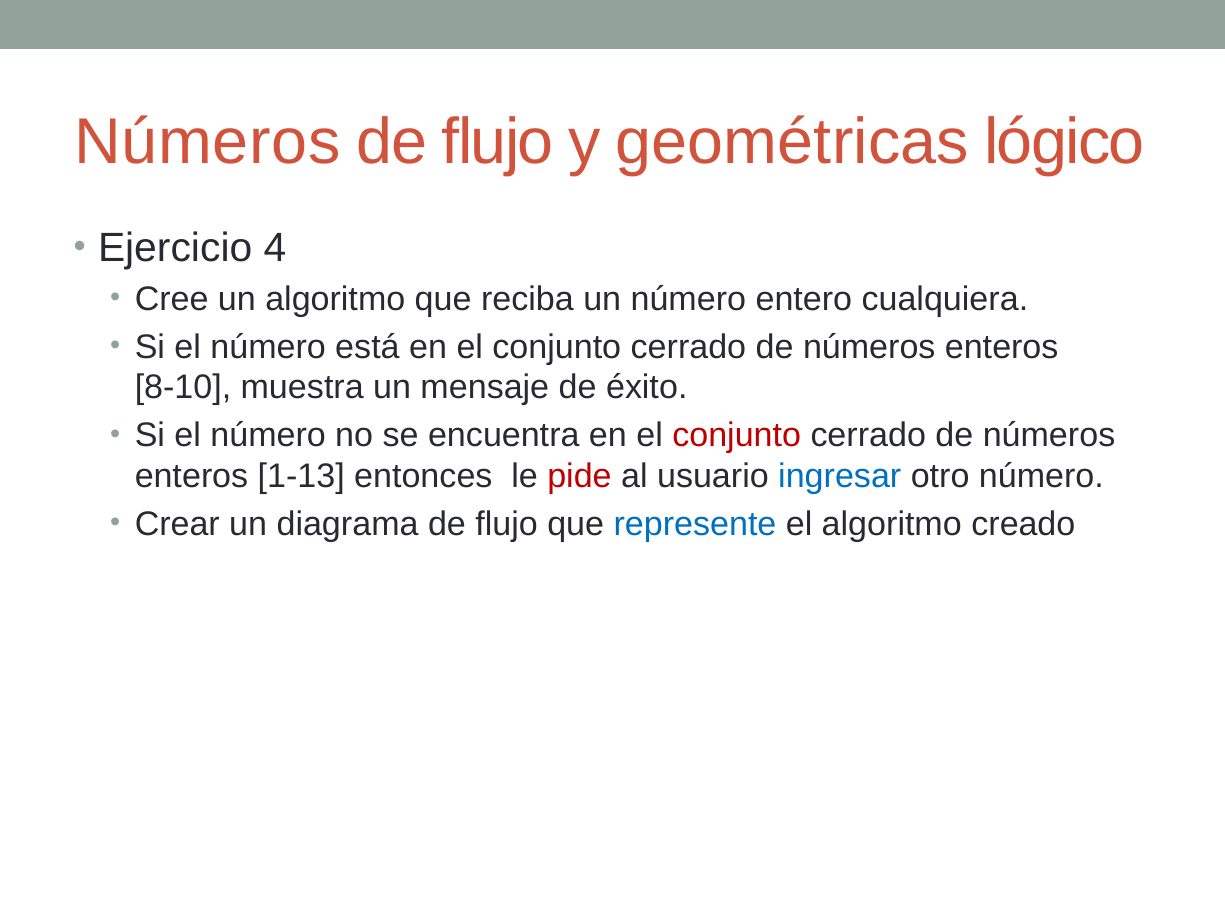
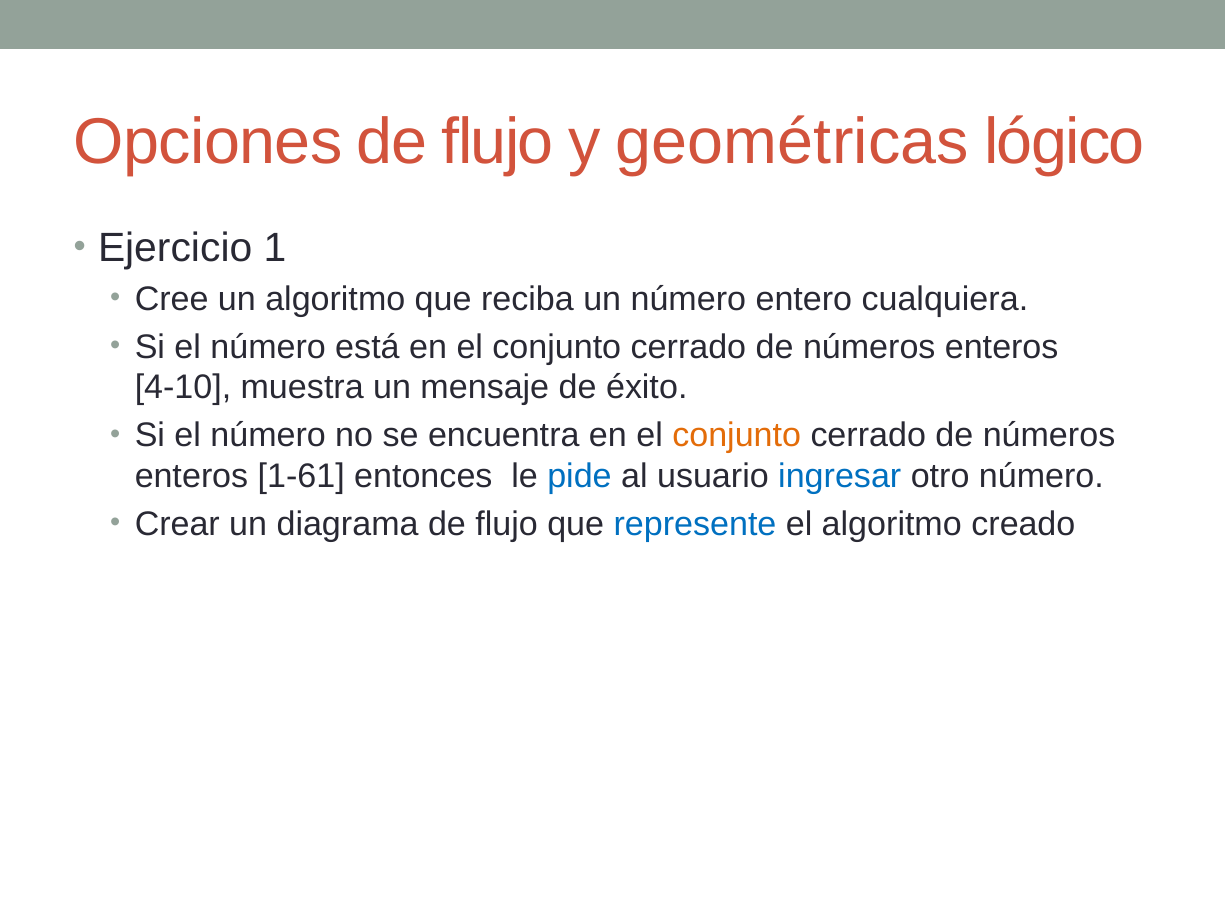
Números: Números -> Opciones (208, 142)
4: 4 -> 1 (275, 248)
8-10: 8-10 -> 4-10 (183, 388)
conjunto colour: red -> orange (737, 435)
1-13: 1-13 -> 1-61 (301, 476)
pide colour: red -> blue (579, 476)
